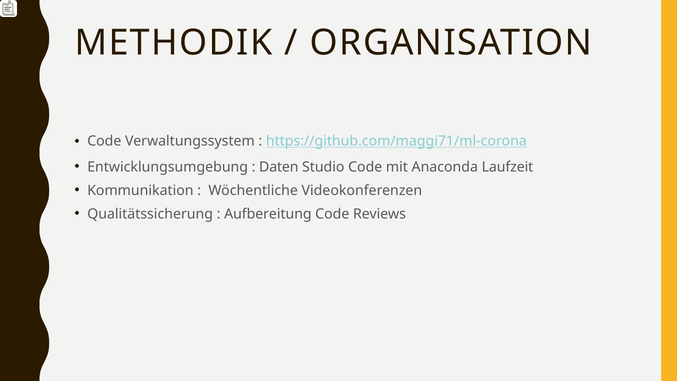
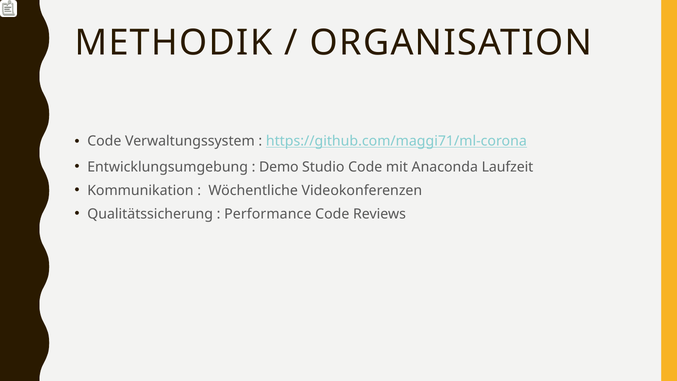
Daten: Daten -> Demo (279, 167)
Aufbereitung: Aufbereitung -> Performance (268, 214)
